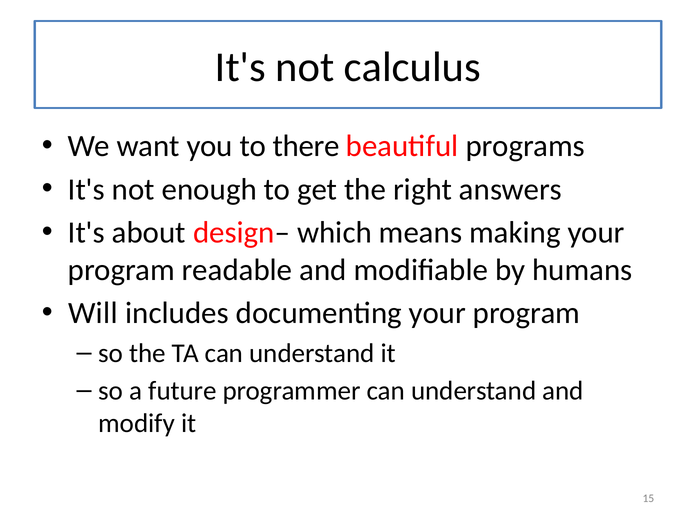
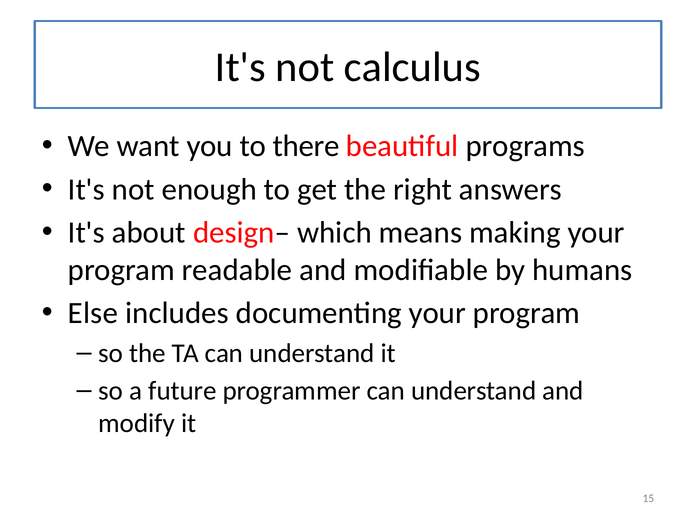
Will: Will -> Else (93, 313)
